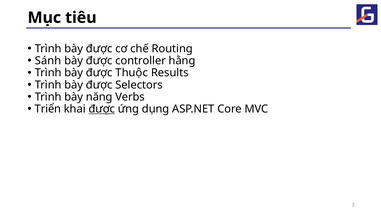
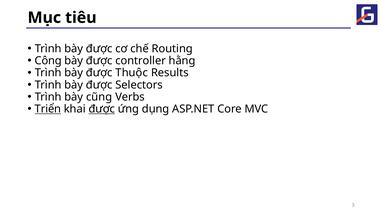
Sánh: Sánh -> Công (48, 61)
năng: năng -> cũng (99, 97)
Triển underline: none -> present (48, 109)
